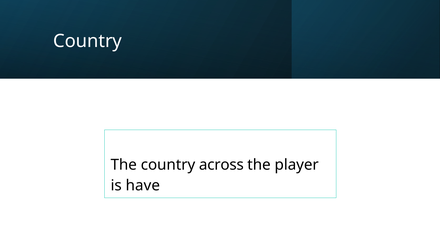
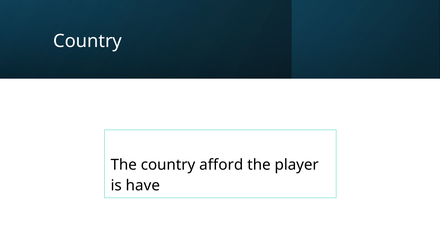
across: across -> afford (221, 164)
